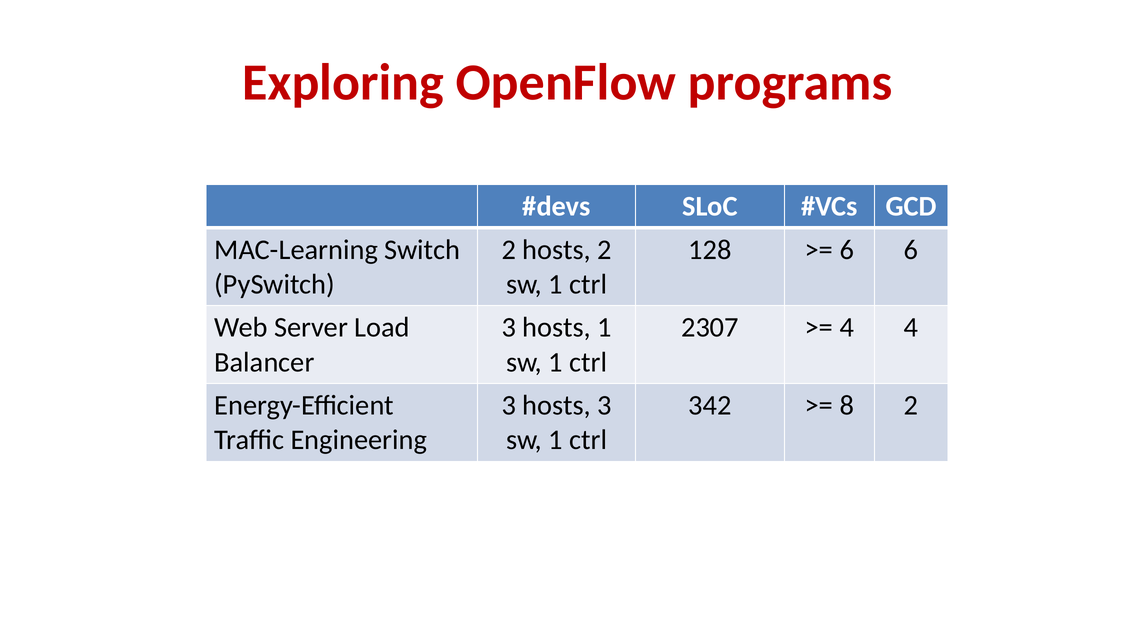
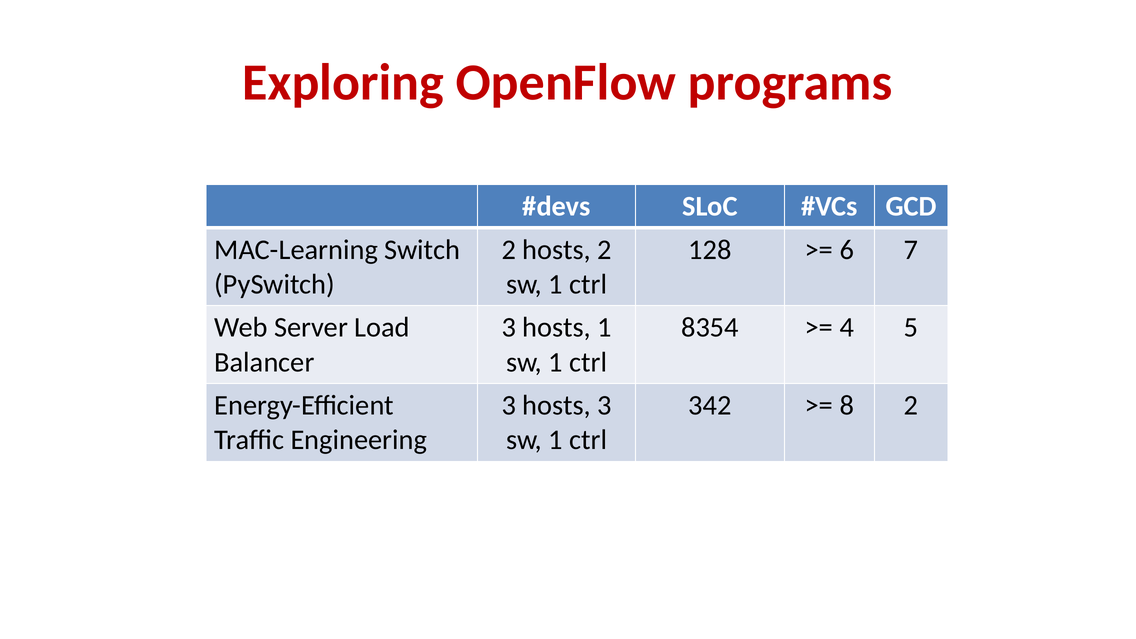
6 6: 6 -> 7 (911, 250)
2307: 2307 -> 8354 (710, 327)
4 4: 4 -> 5 (911, 327)
